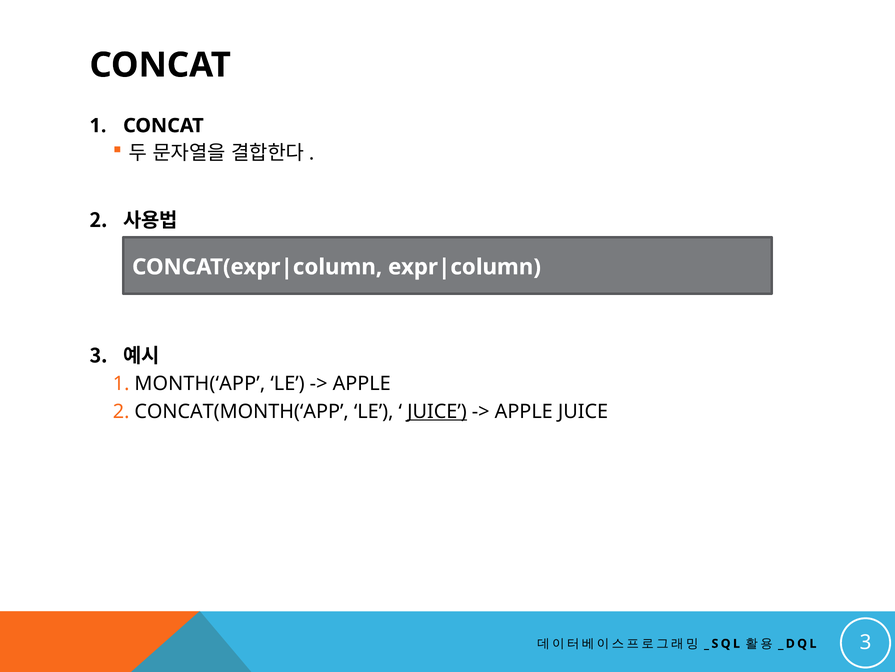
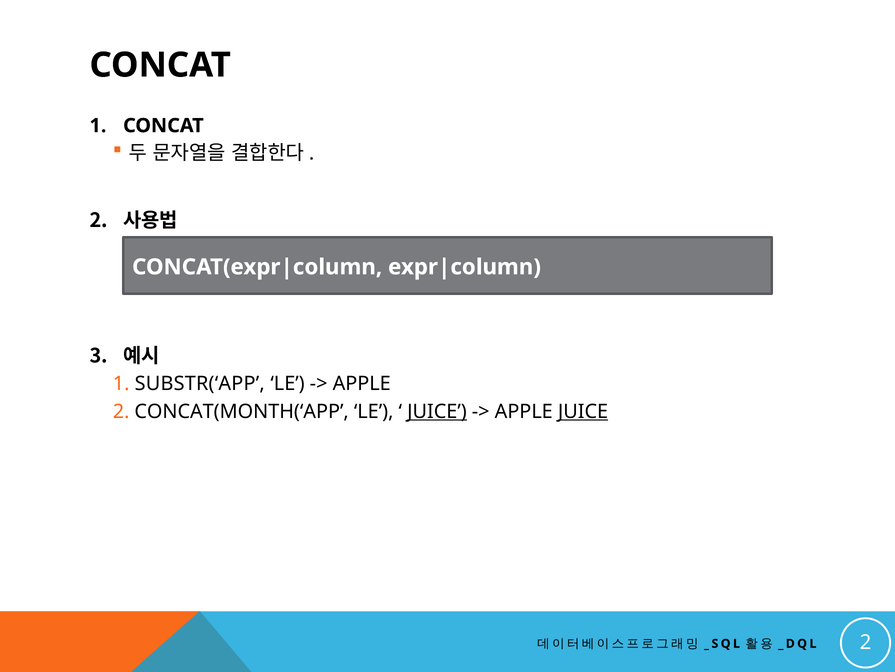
MONTH(‘APP: MONTH(‘APP -> SUBSTR(‘APP (200, 383)
JUICE underline: none -> present (583, 411)
3: 3 -> 2 (866, 642)
